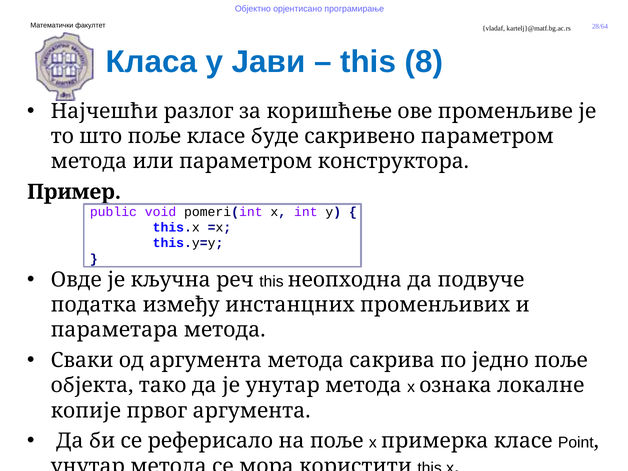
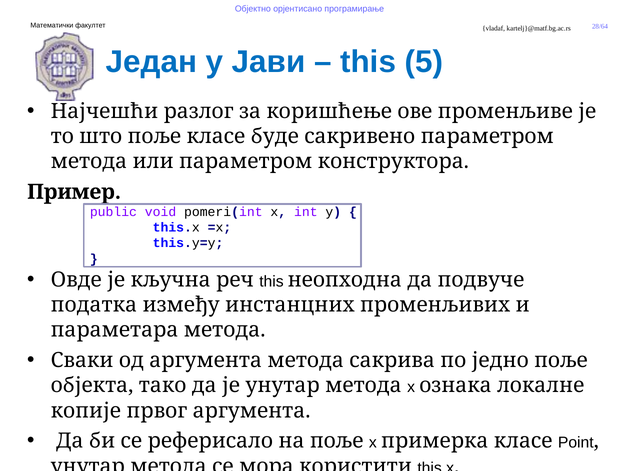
Класа: Класа -> Један (151, 62)
8: 8 -> 5 (424, 62)
